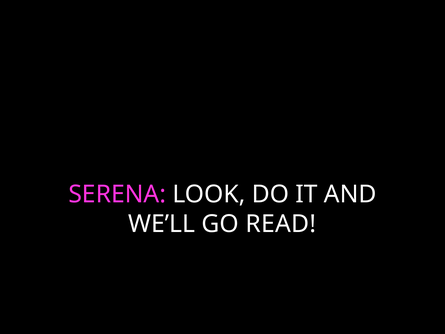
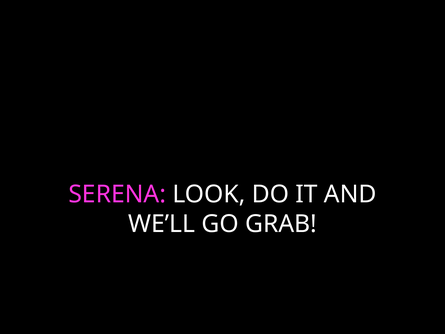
READ: READ -> GRAB (281, 224)
